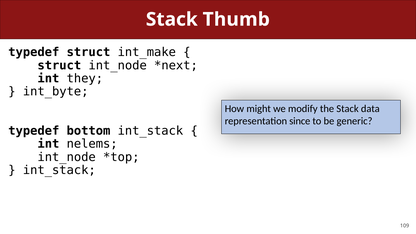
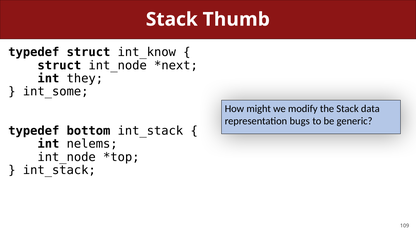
int_make: int_make -> int_know (147, 52)
int_byte: int_byte -> int_some (56, 92)
since: since -> bugs (300, 121)
